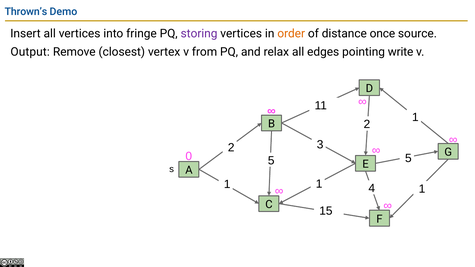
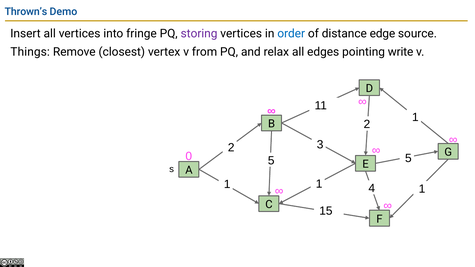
order colour: orange -> blue (291, 34)
once: once -> edge (382, 34)
Output: Output -> Things (30, 52)
